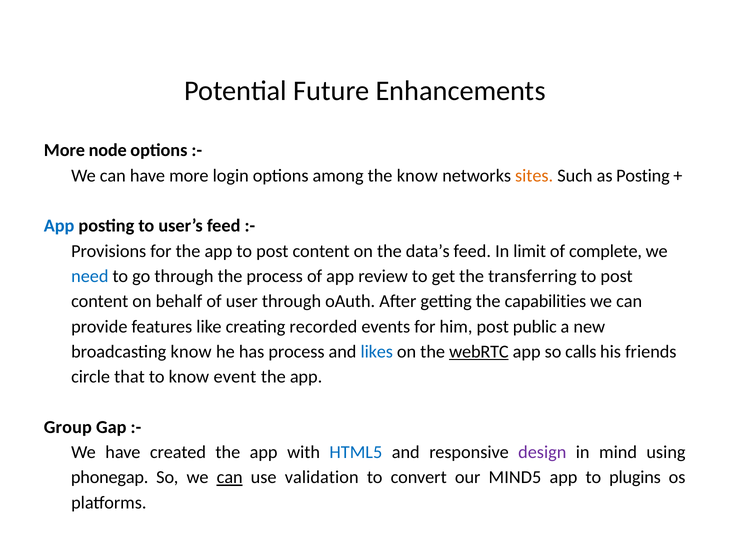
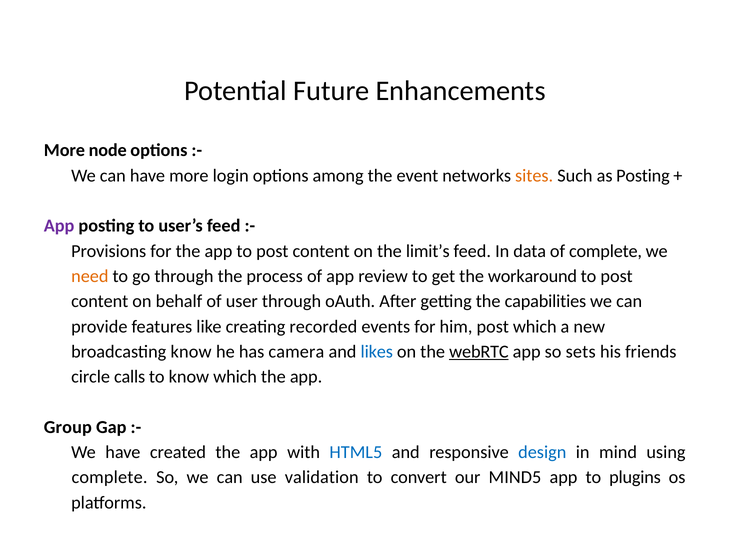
the know: know -> event (417, 176)
App colour: blue -> purple (59, 226)
data’s: data’s -> limit’s (428, 251)
limit: limit -> data (530, 251)
need colour: blue -> orange (90, 276)
transferring: transferring -> workaround (533, 276)
post public: public -> which (535, 327)
has process: process -> camera (296, 352)
calls: calls -> sets (581, 352)
that: that -> calls (130, 377)
know event: event -> which (235, 377)
design colour: purple -> blue (542, 453)
phonegap: phonegap -> complete (110, 478)
can underline: present -> none (230, 478)
